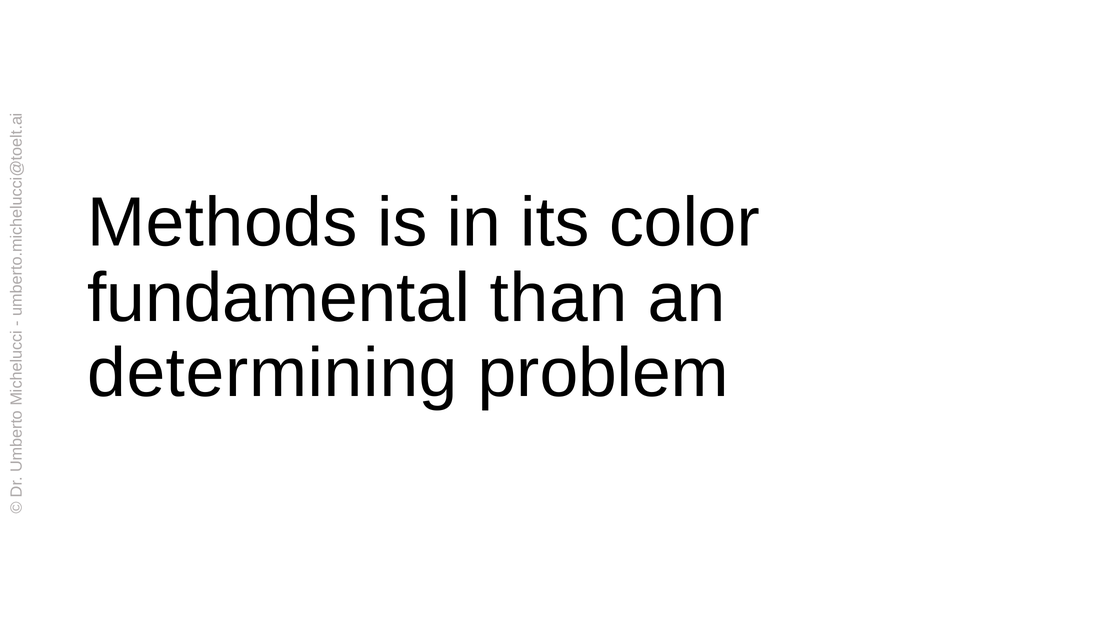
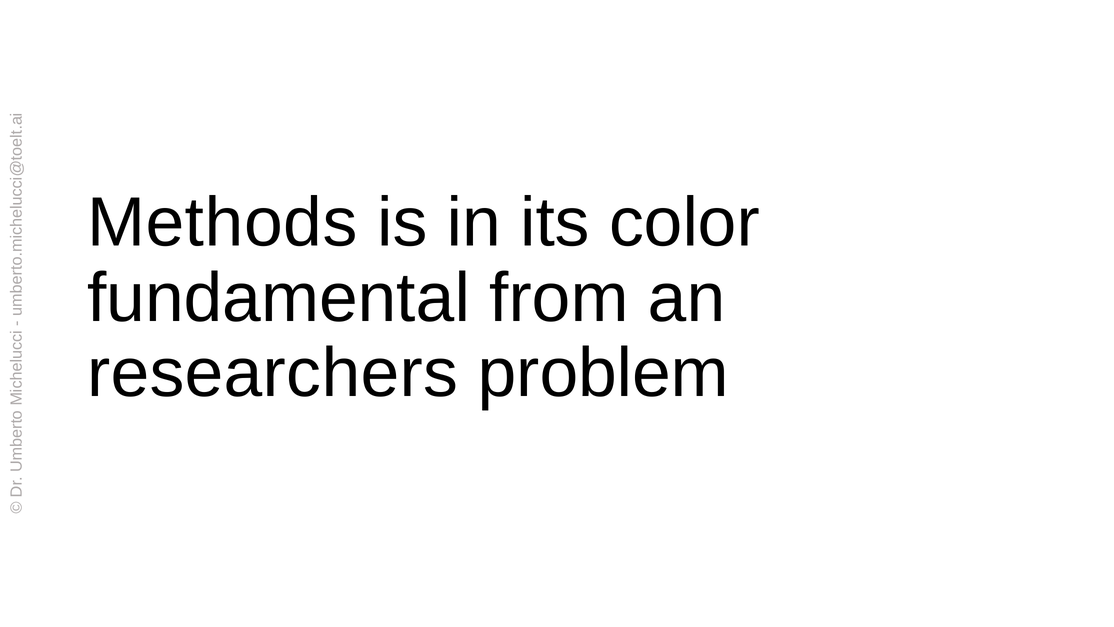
than: than -> from (559, 298)
determining: determining -> researchers (273, 373)
